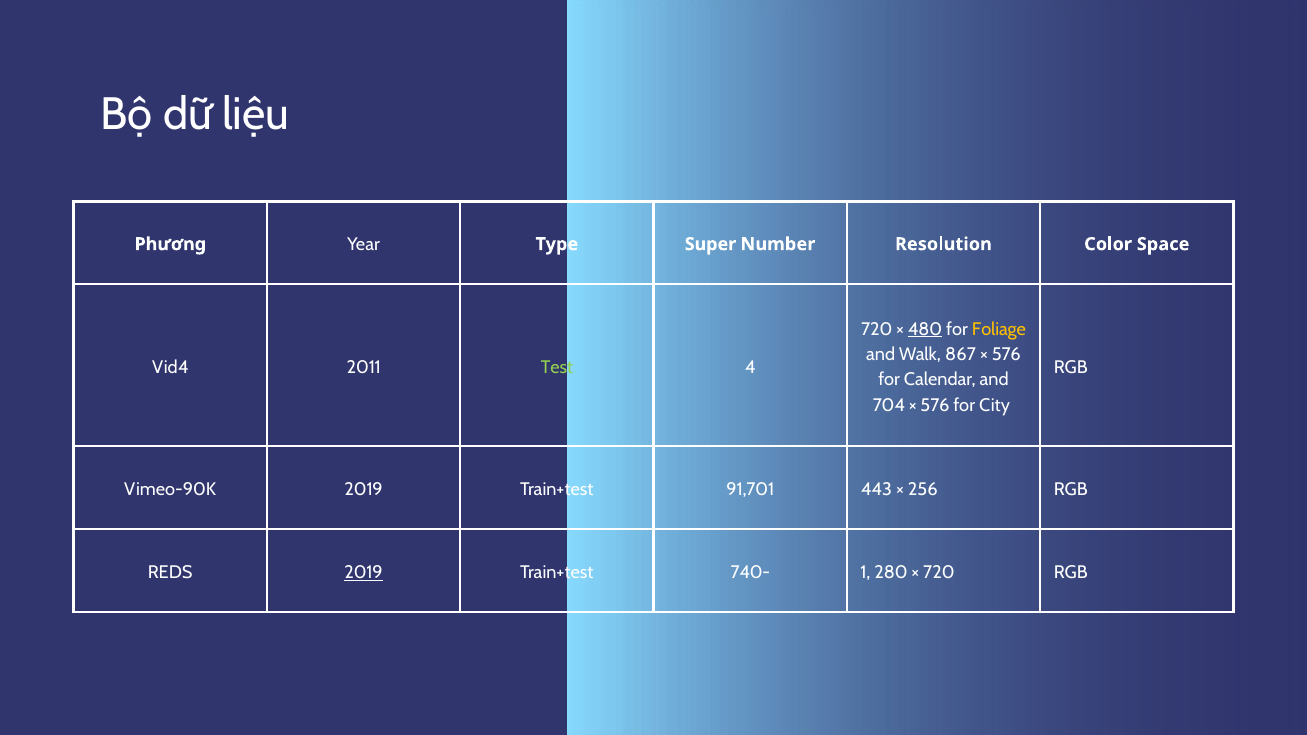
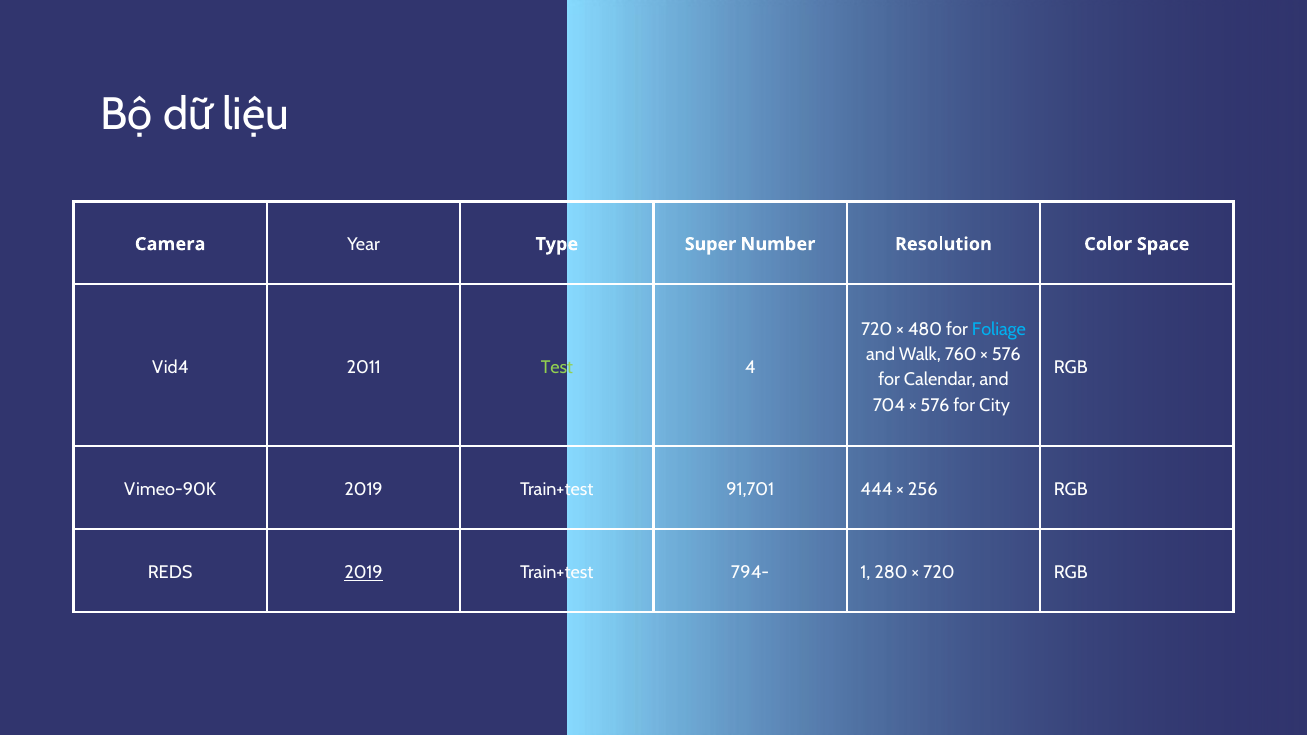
Phương: Phương -> Camera (170, 244)
480 underline: present -> none (925, 329)
Foliage colour: yellow -> light blue (999, 329)
867: 867 -> 760 (961, 355)
443: 443 -> 444 (876, 490)
740-: 740- -> 794- (750, 573)
